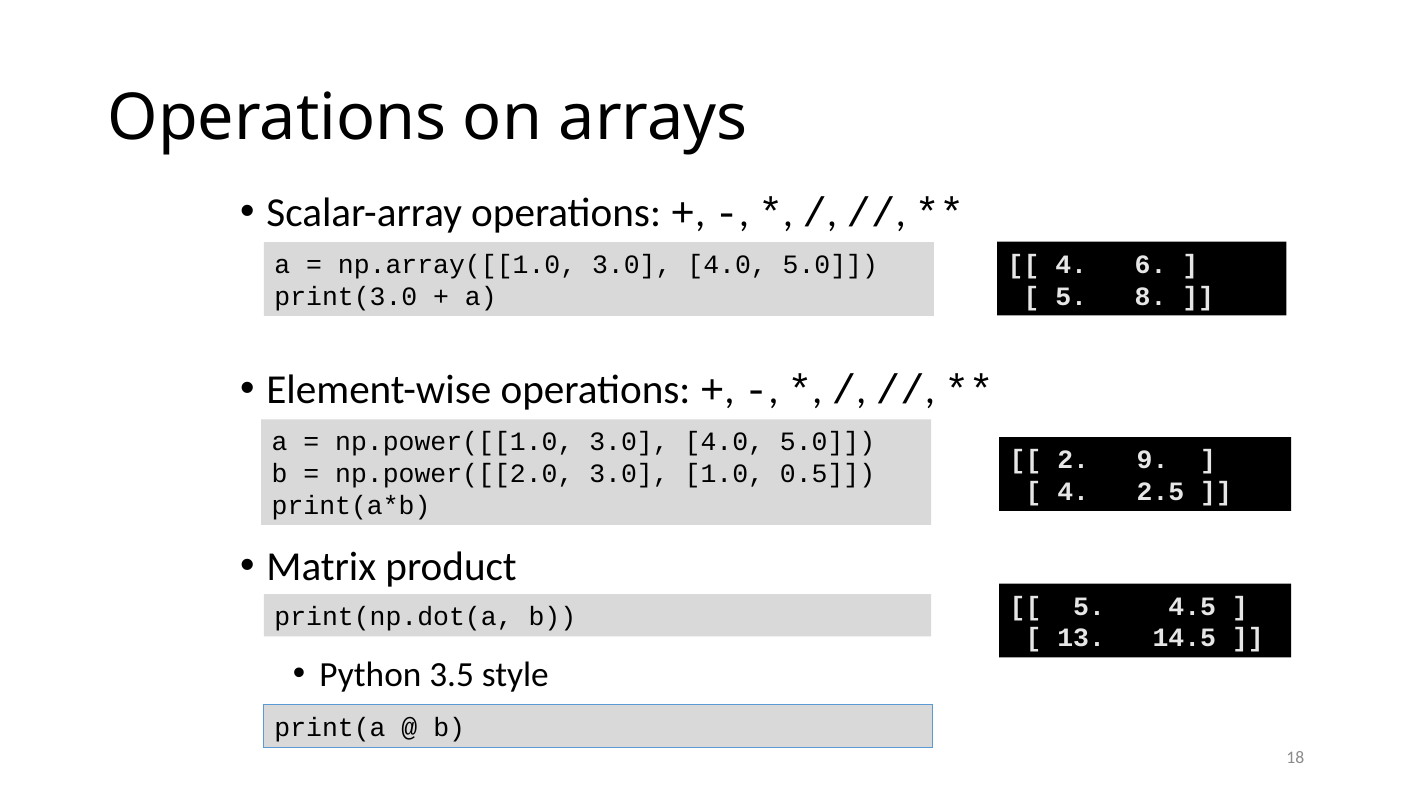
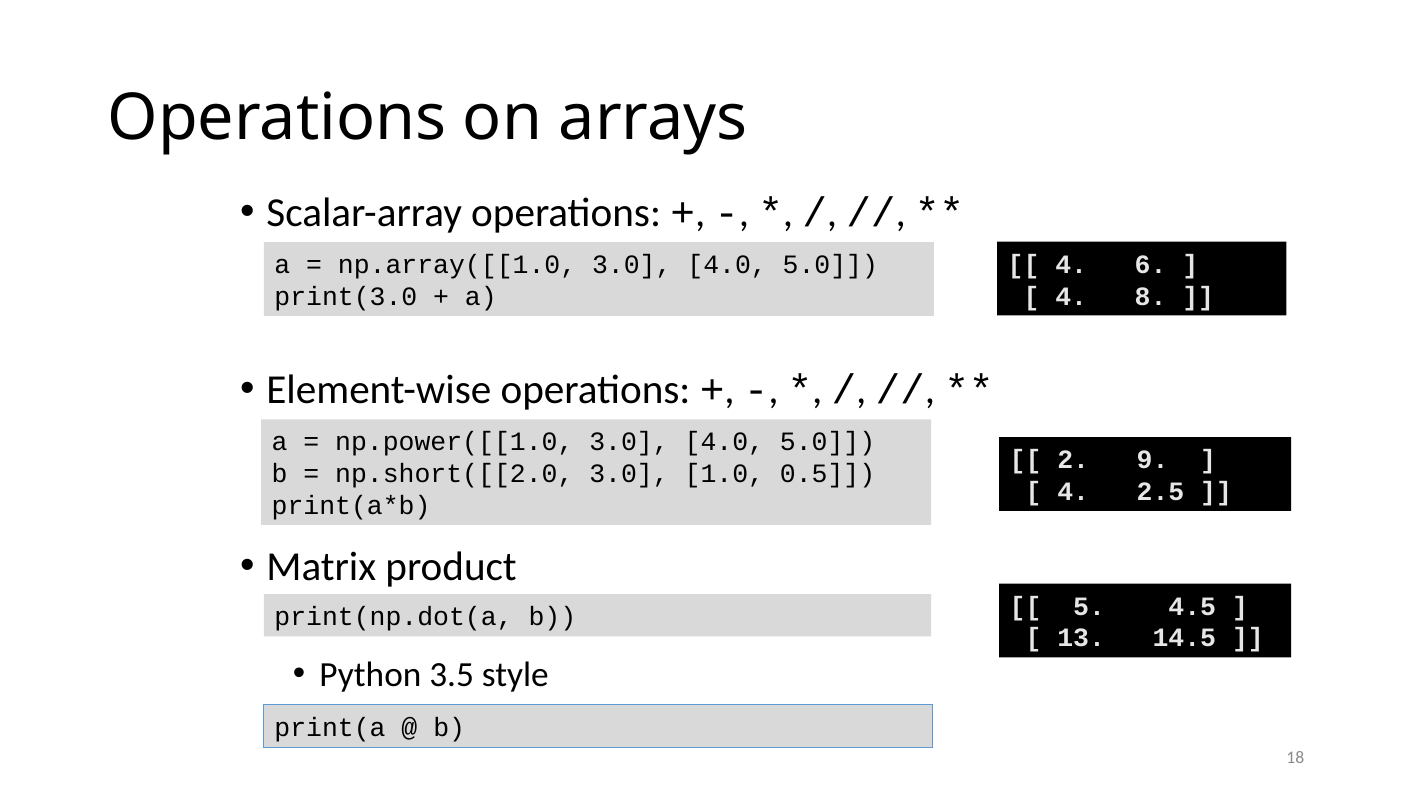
5: 5 -> 4 (1071, 296)
np.power([[2.0: np.power([[2.0 -> np.short([[2.0 (454, 474)
